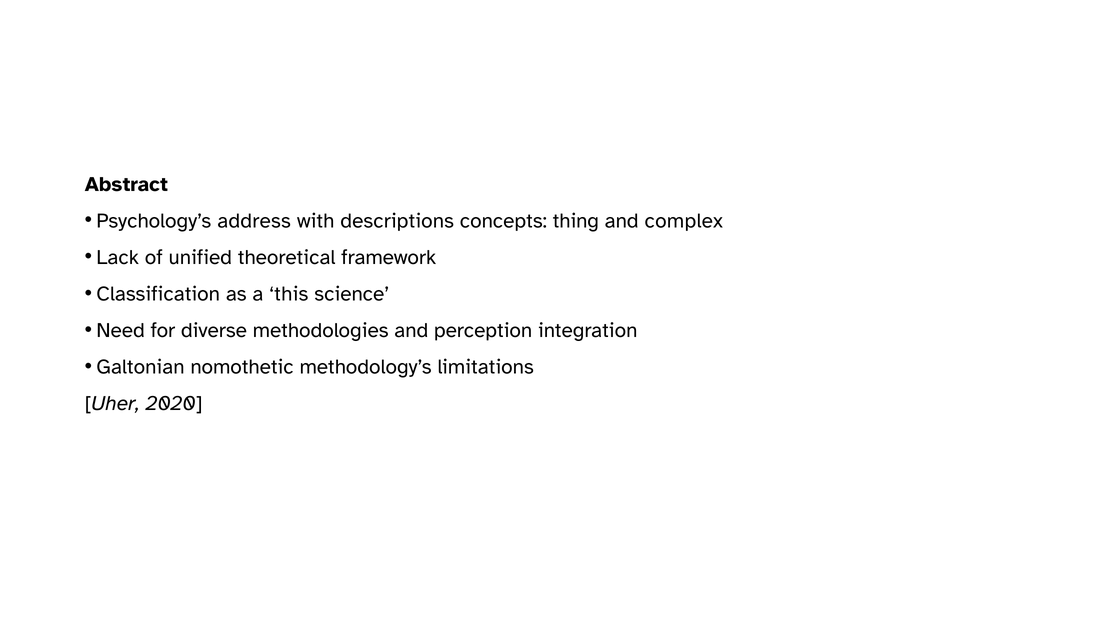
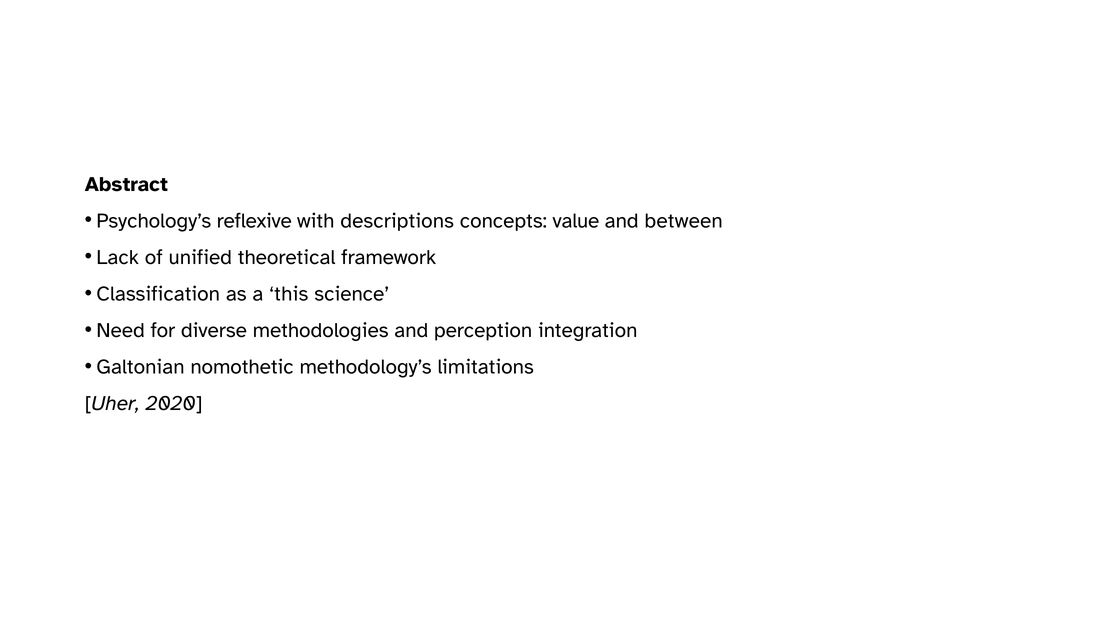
address: address -> reflexive (254, 221)
thing: thing -> value (576, 221)
complex: complex -> between (684, 221)
